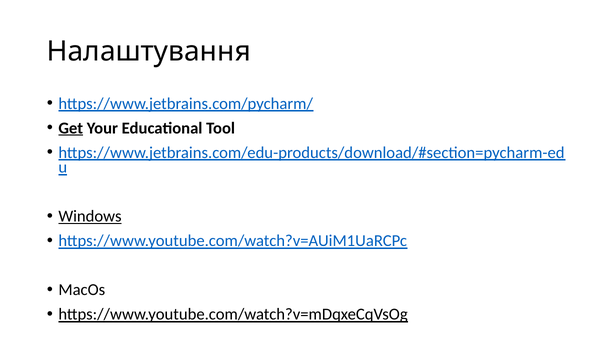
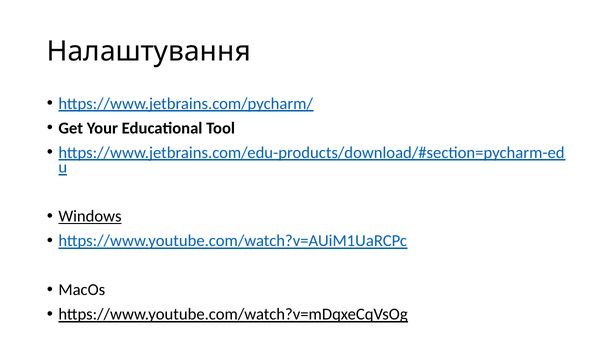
Get underline: present -> none (71, 128)
